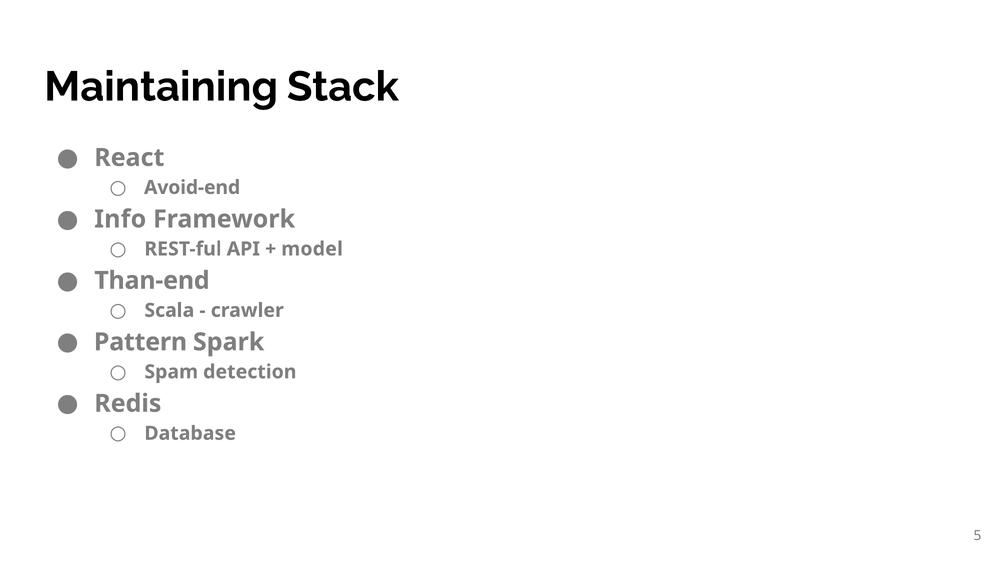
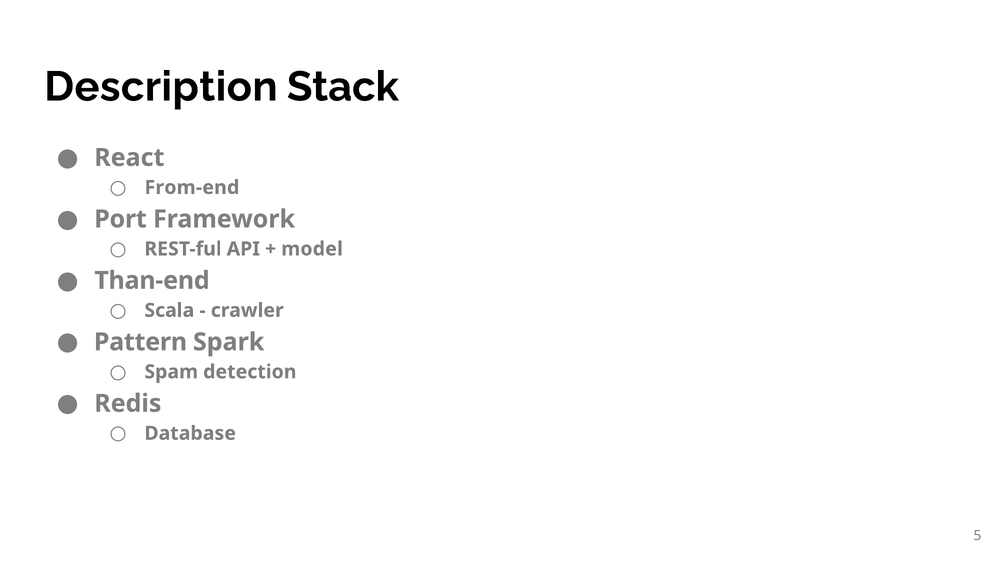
Maintaining: Maintaining -> Description (161, 87)
Avoid-end: Avoid-end -> From-end (192, 187)
Info: Info -> Port (120, 219)
